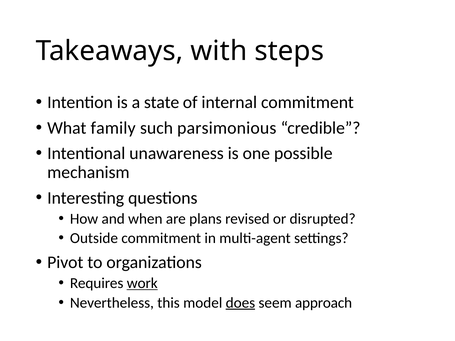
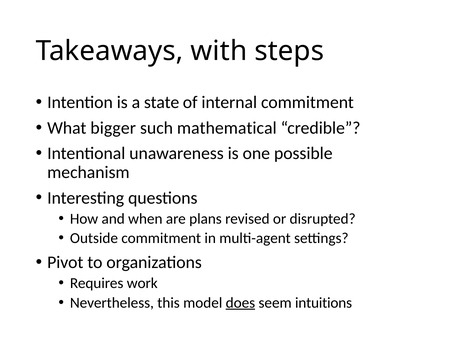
family: family -> bigger (113, 128)
parsimonious: parsimonious -> mathematical (227, 128)
work underline: present -> none (142, 283)
approach: approach -> intuitions (324, 303)
